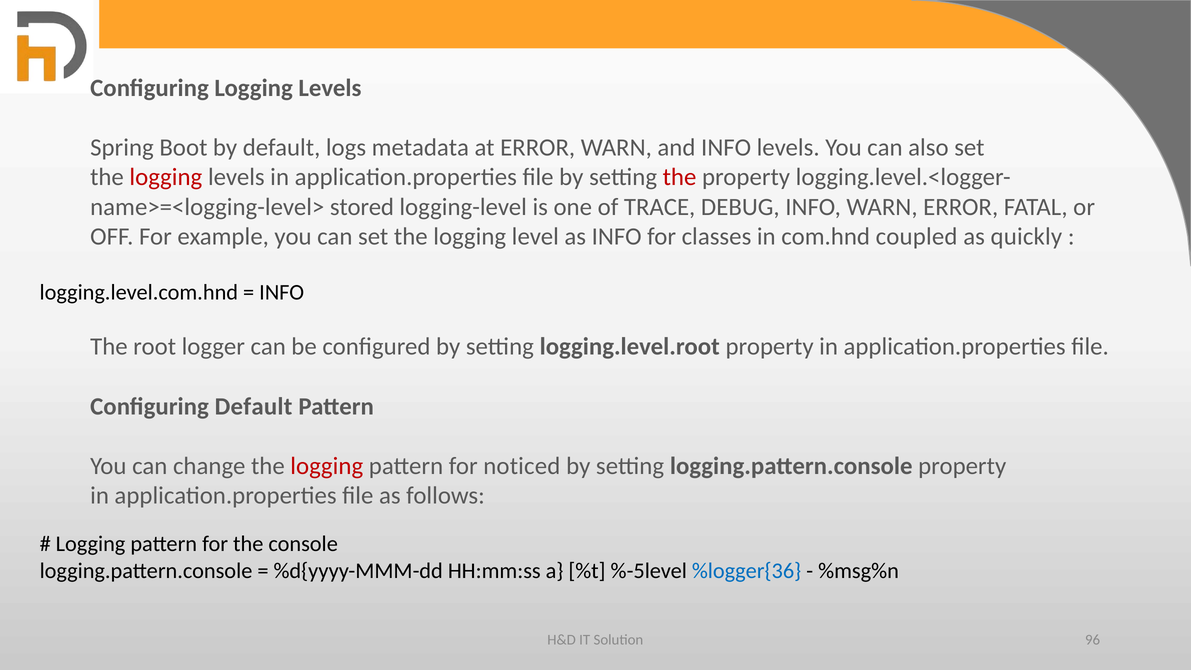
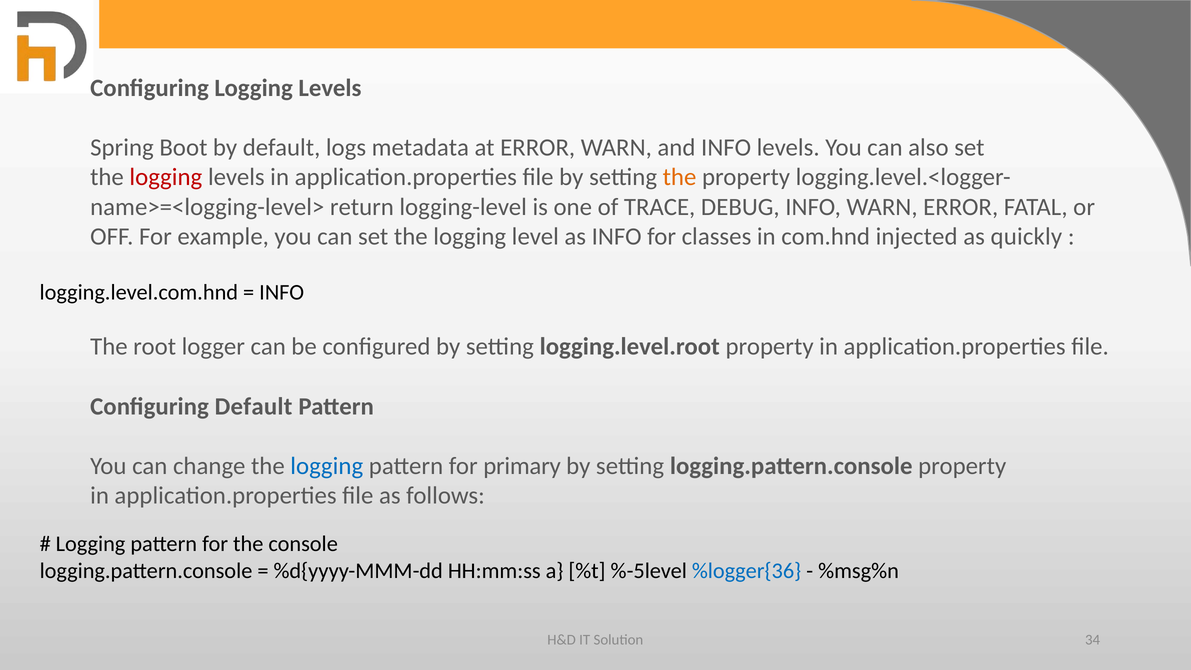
the colour: red -> orange (680, 177)
stored: stored -> return (362, 207)
coupled: coupled -> injected (917, 237)
logging colour: red -> blue (327, 466)
noticed: noticed -> primary (522, 466)
96: 96 -> 34 (1093, 640)
